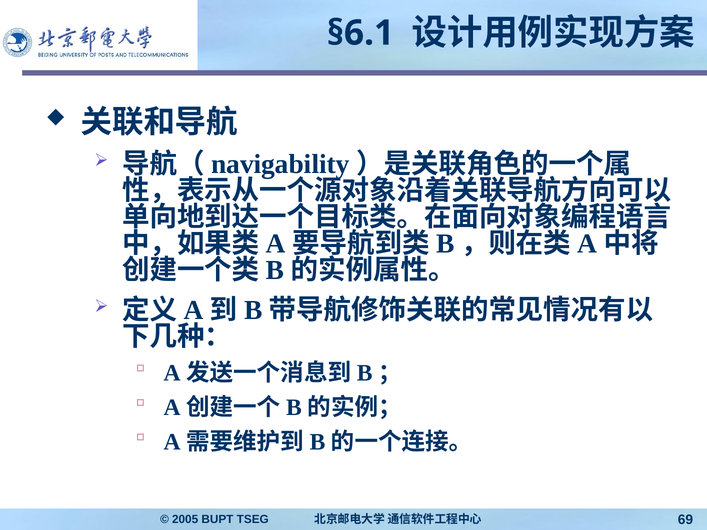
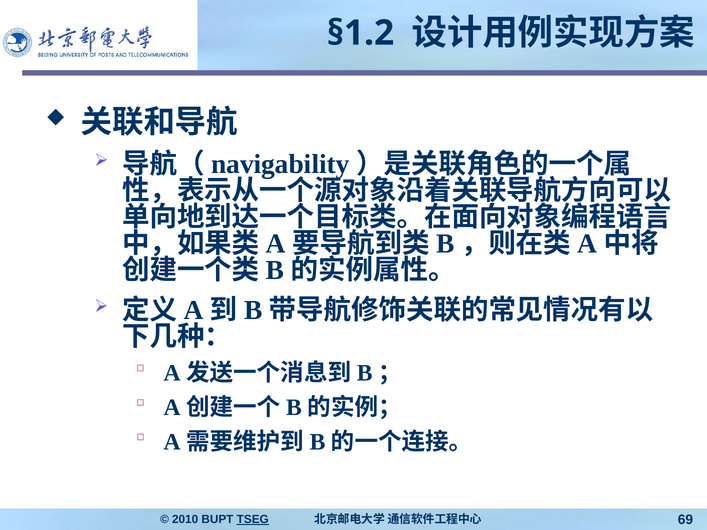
§6.1: §6.1 -> §1.2 (360, 33)
2005: 2005 -> 2010 (185, 520)
TSEG underline: none -> present (253, 520)
